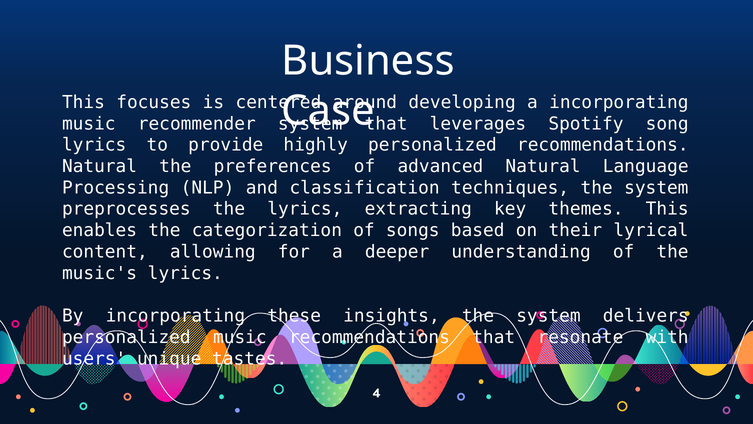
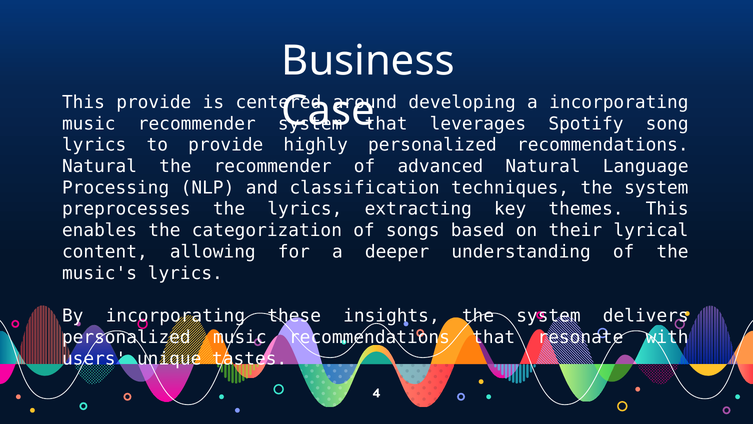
This focuses: focuses -> provide (154, 102)
the preferences: preferences -> recommender (273, 166)
